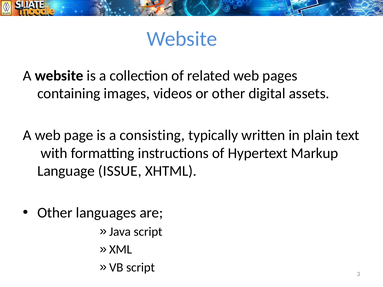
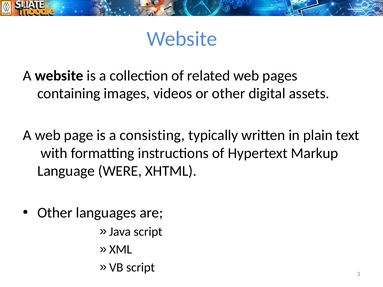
ISSUE: ISSUE -> WERE (120, 171)
